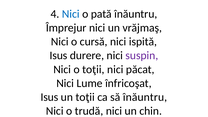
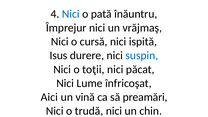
suspin colour: purple -> blue (142, 55)
Isus: Isus -> Aici (49, 97)
un toţii: toţii -> vină (85, 97)
să înăuntru: înăuntru -> preamări (145, 97)
